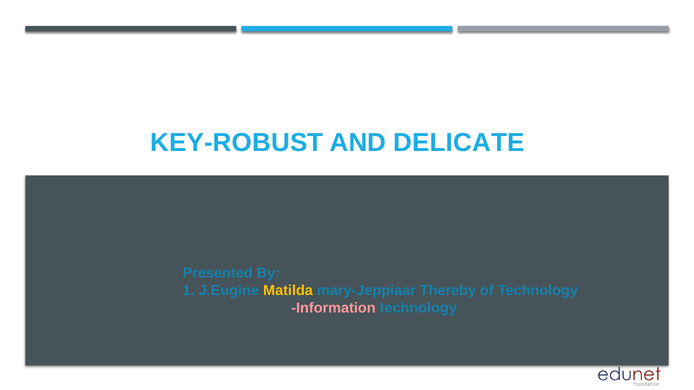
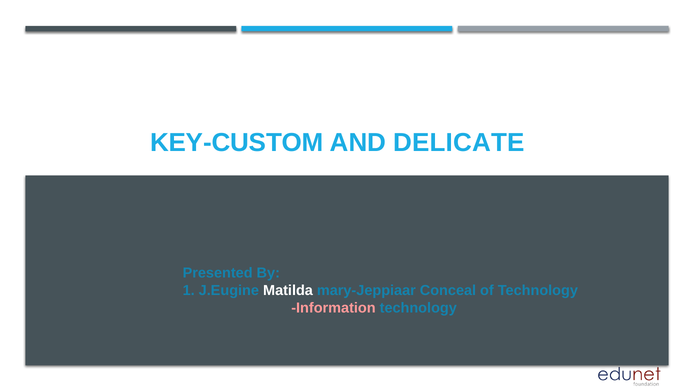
KEY-ROBUST: KEY-ROBUST -> KEY-CUSTOM (237, 143)
Matilda colour: yellow -> white (288, 291)
Thereby: Thereby -> Conceal (448, 291)
